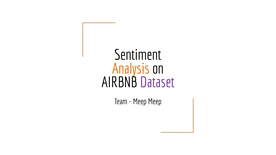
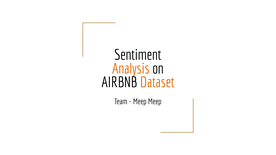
Dataset colour: purple -> orange (157, 83)
